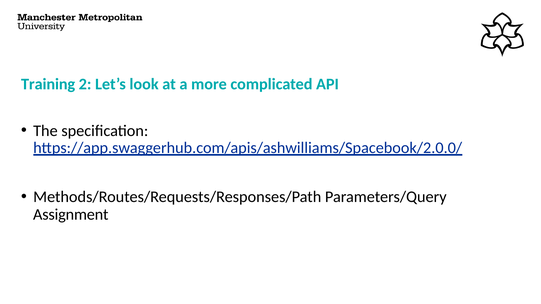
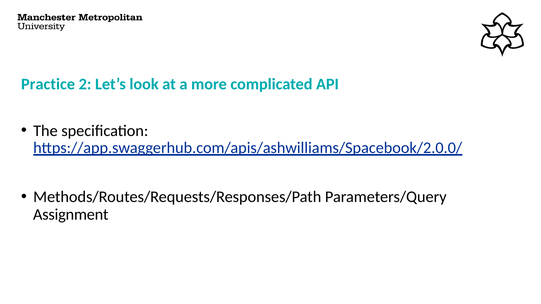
Training: Training -> Practice (48, 84)
